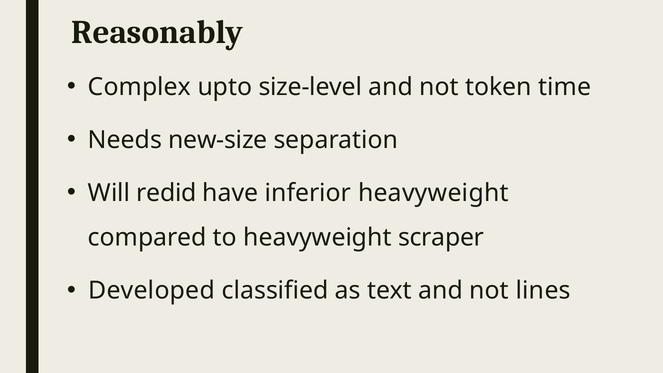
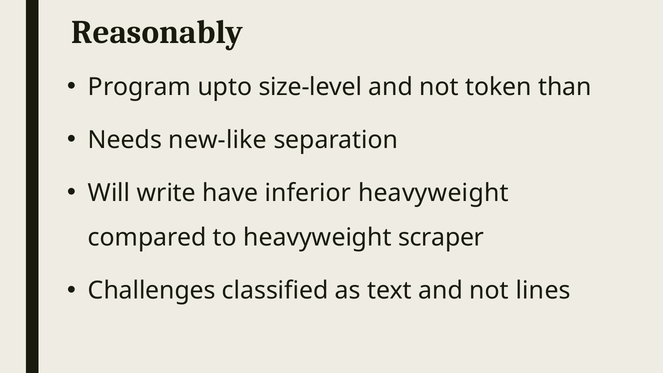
Complex: Complex -> Program (140, 87)
time: time -> than (565, 87)
new-size: new-size -> new-like (218, 140)
redid: redid -> write (166, 193)
Developed: Developed -> Challenges (152, 291)
